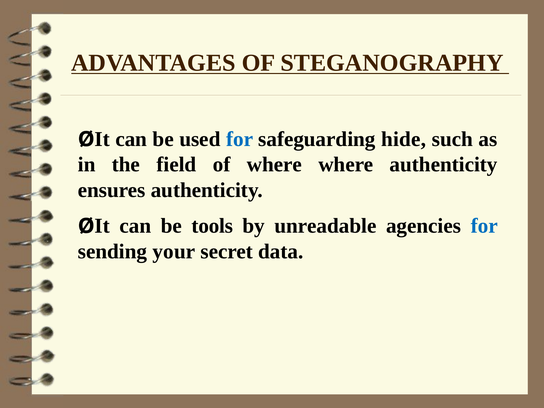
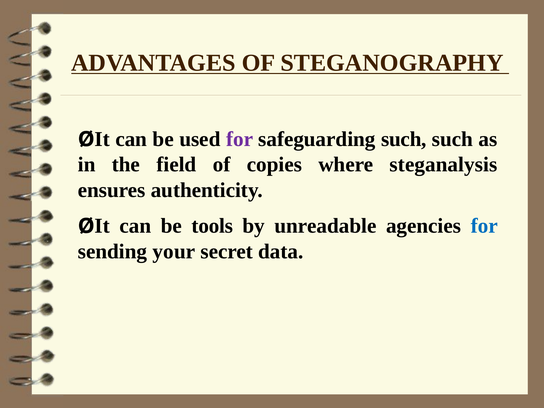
for colour: blue -> purple (240, 139)
safeguarding hide: hide -> such (404, 139)
of where: where -> copies (274, 165)
where authenticity: authenticity -> steganalysis (443, 165)
